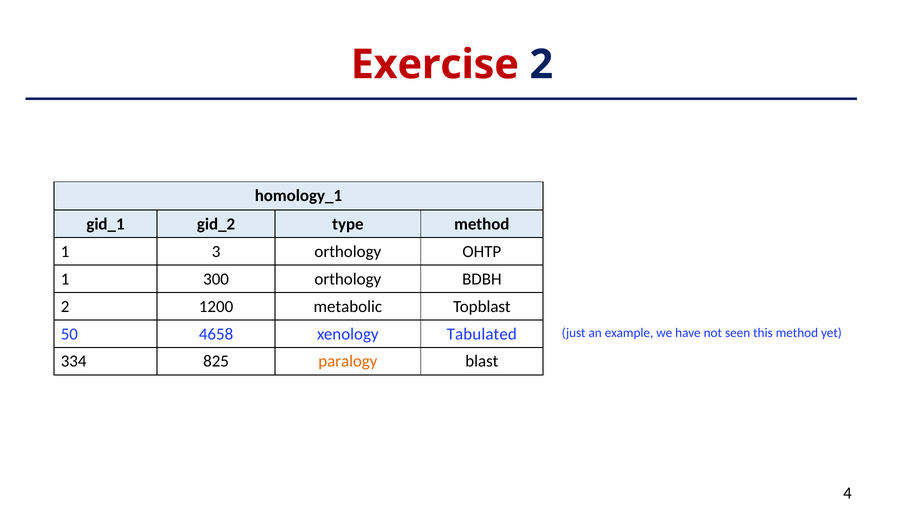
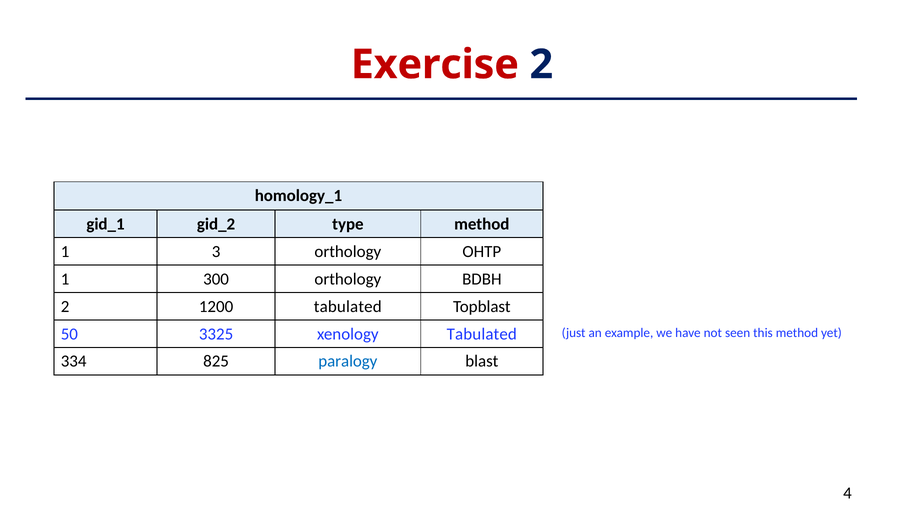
1200 metabolic: metabolic -> tabulated (348, 307)
4658: 4658 -> 3325 (216, 334)
paralogy colour: orange -> blue (348, 362)
